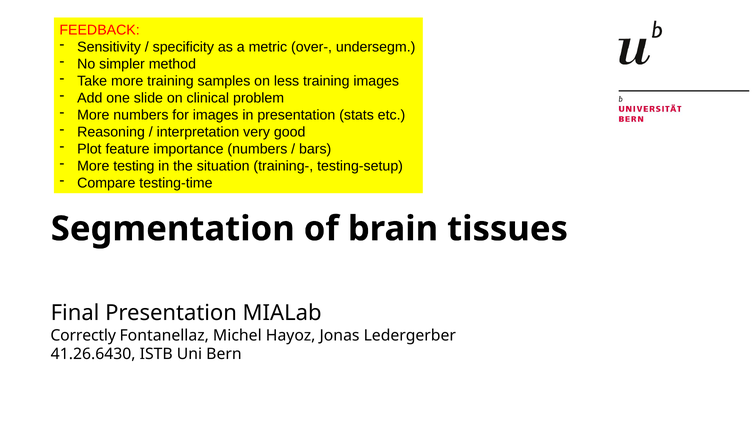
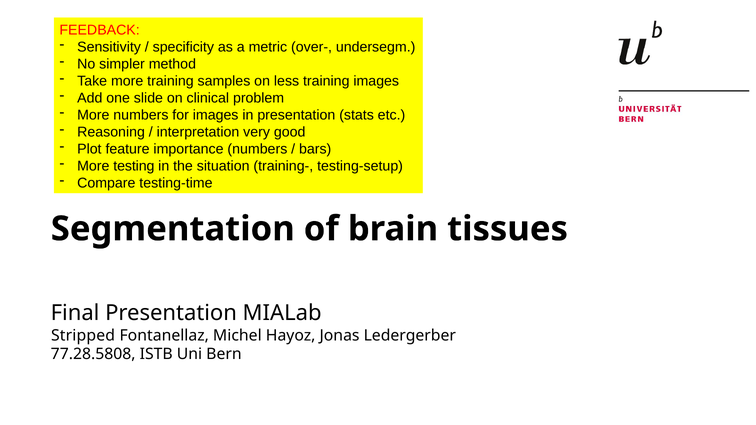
Correctly: Correctly -> Stripped (83, 336)
41.26.6430: 41.26.6430 -> 77.28.5808 (93, 355)
